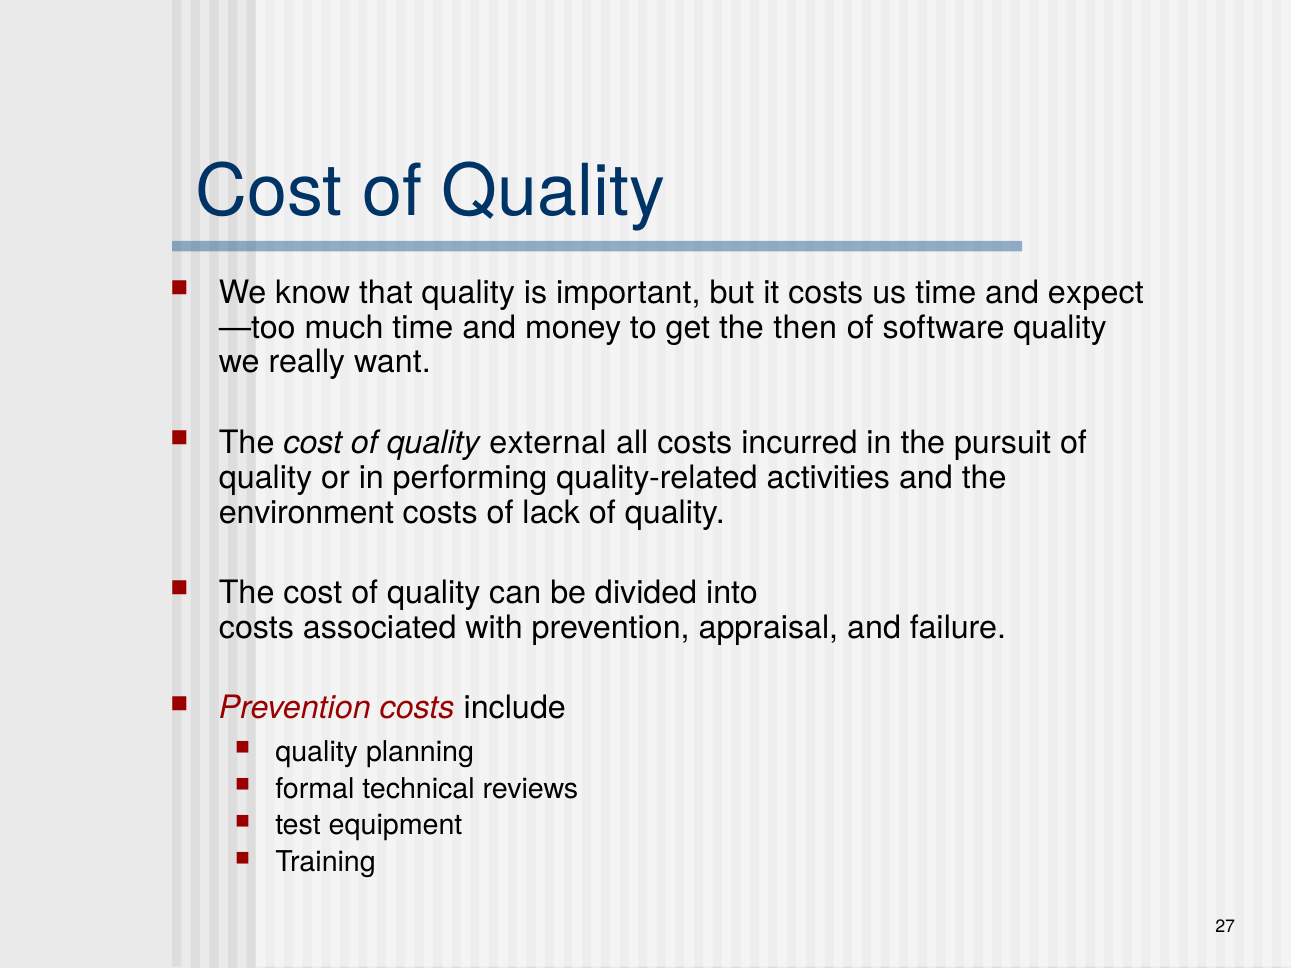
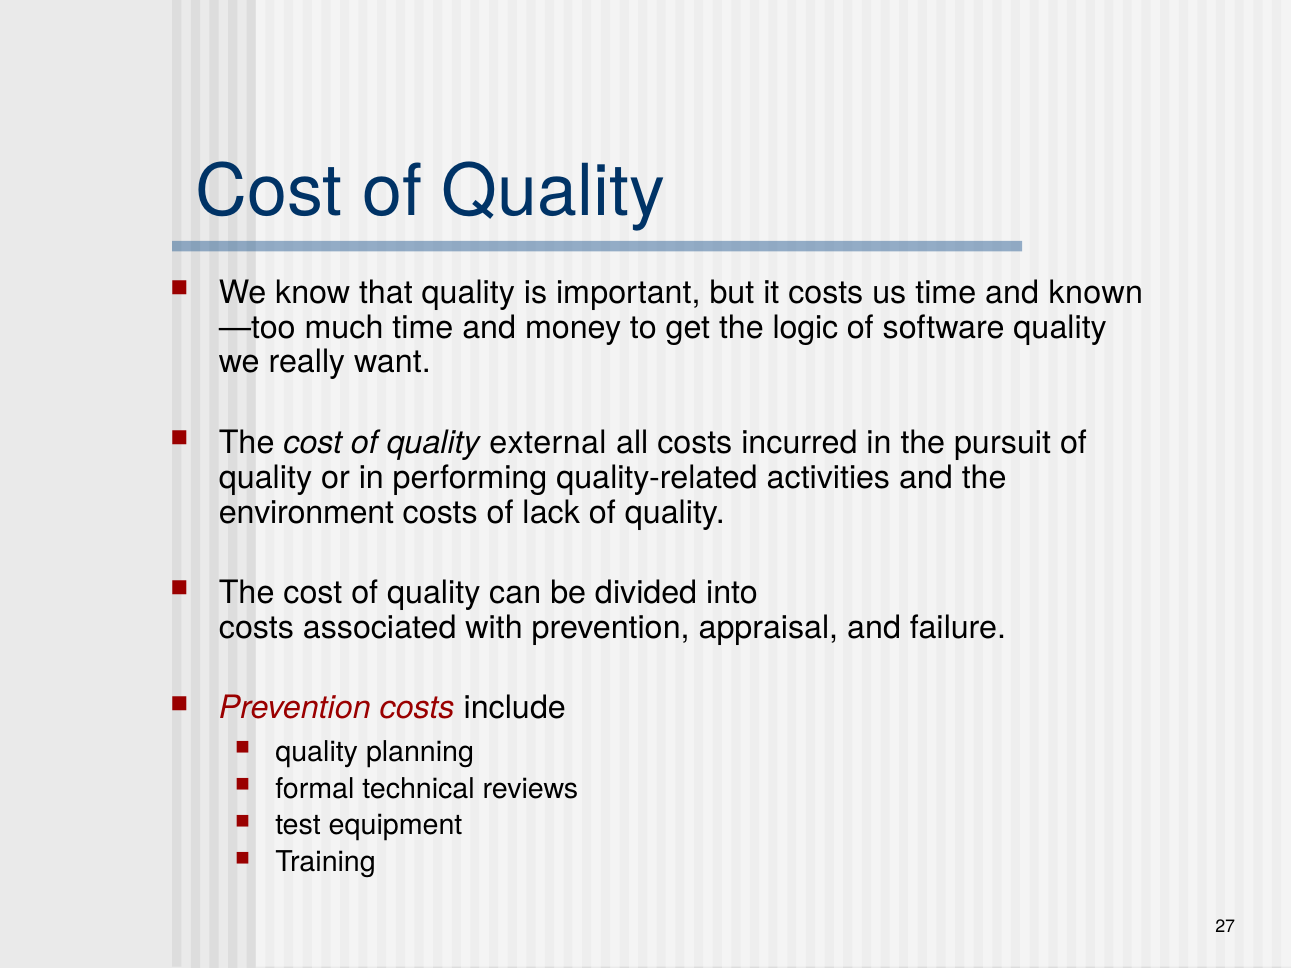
expect: expect -> known (1096, 293)
then: then -> logic (805, 328)
